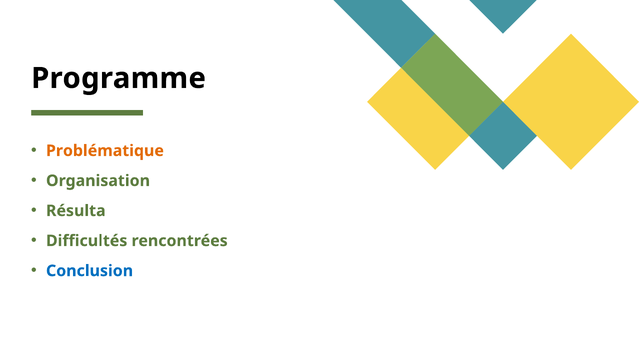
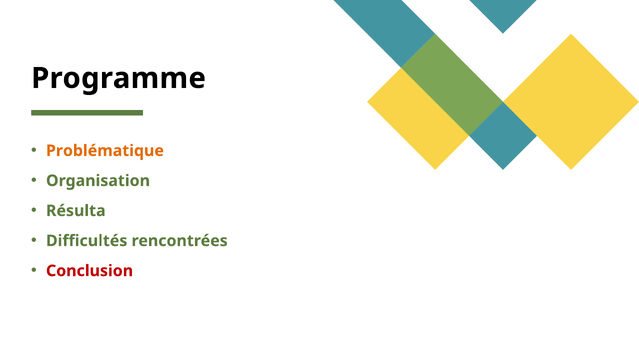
Conclusion colour: blue -> red (90, 270)
